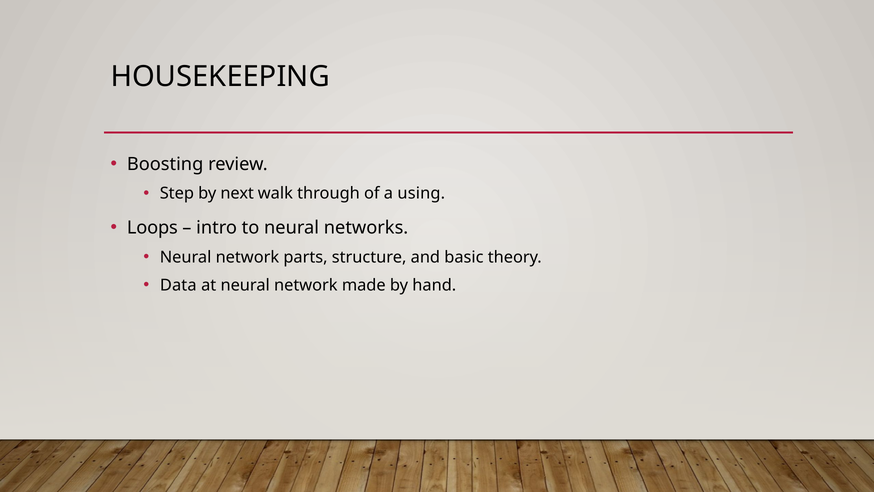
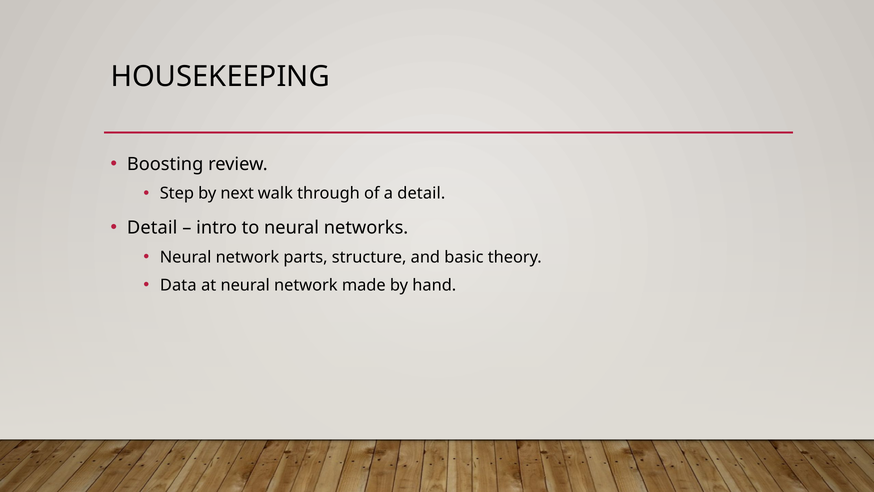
a using: using -> detail (421, 193)
Loops: Loops -> Detail (152, 228)
